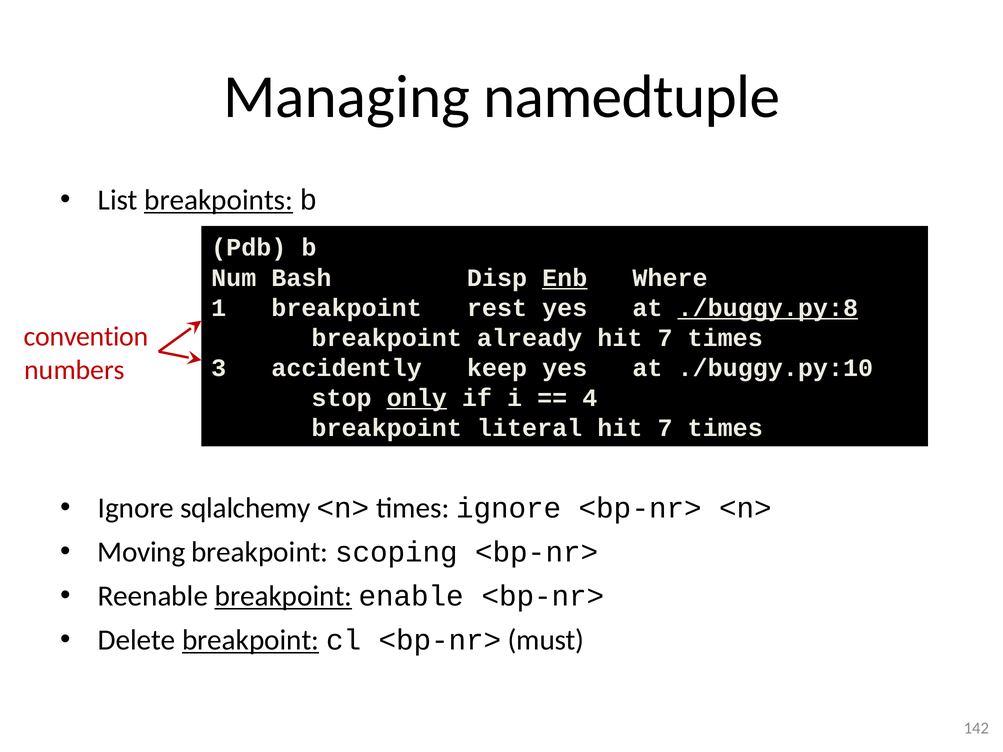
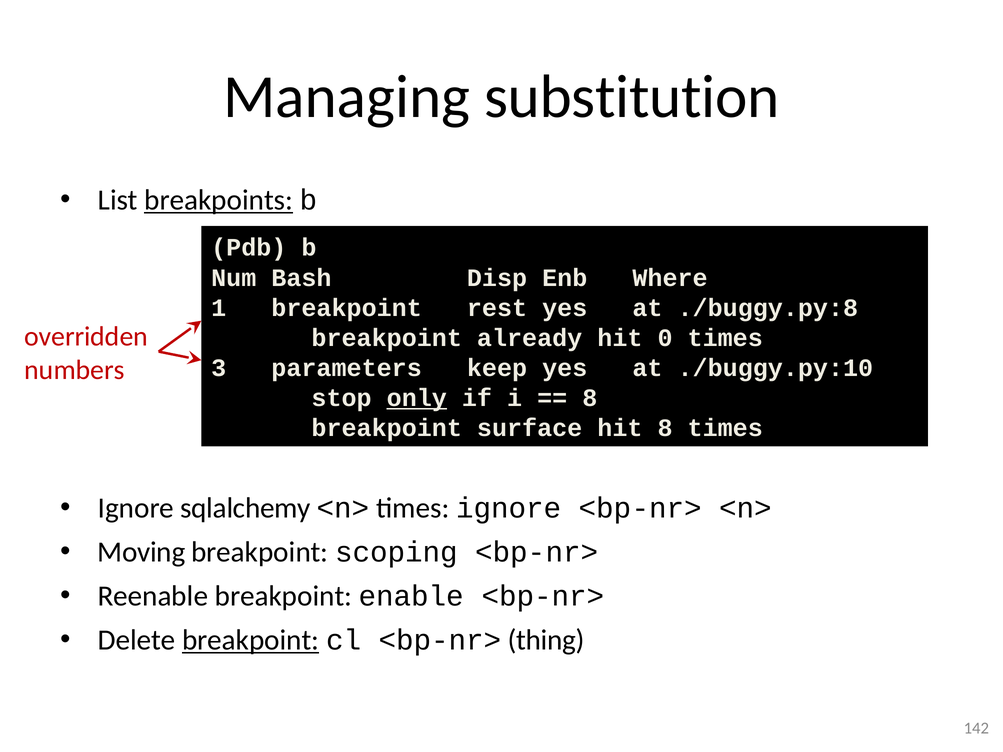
namedtuple: namedtuple -> substitution (632, 97)
Enb underline: present -> none (565, 278)
./buggy.py:8 underline: present -> none (768, 308)
convention: convention -> overridden (86, 337)
already hit 7: 7 -> 0 (665, 338)
accidently: accidently -> parameters (347, 368)
4: 4 -> 8 (590, 398)
literal: literal -> surface (530, 428)
7: 7 -> 8 (665, 428)
breakpoint underline: present -> none (283, 596)
must: must -> thing (546, 640)
